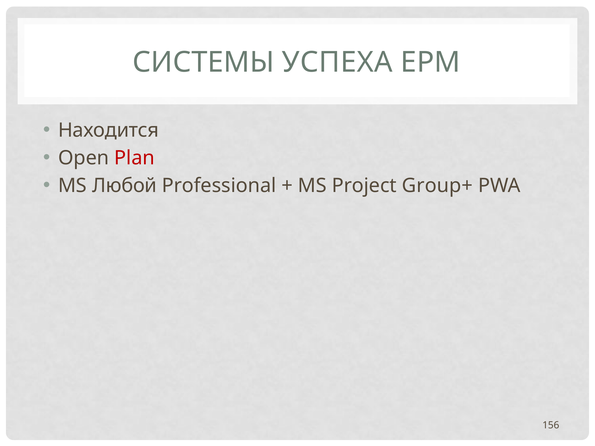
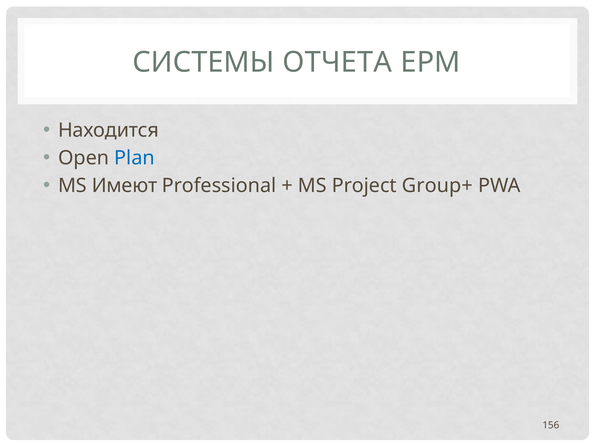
УСПЕХА: УСПЕХА -> ОТЧЕТА (337, 62)
Plan colour: red -> blue (135, 158)
Любой: Любой -> Имеют (125, 186)
